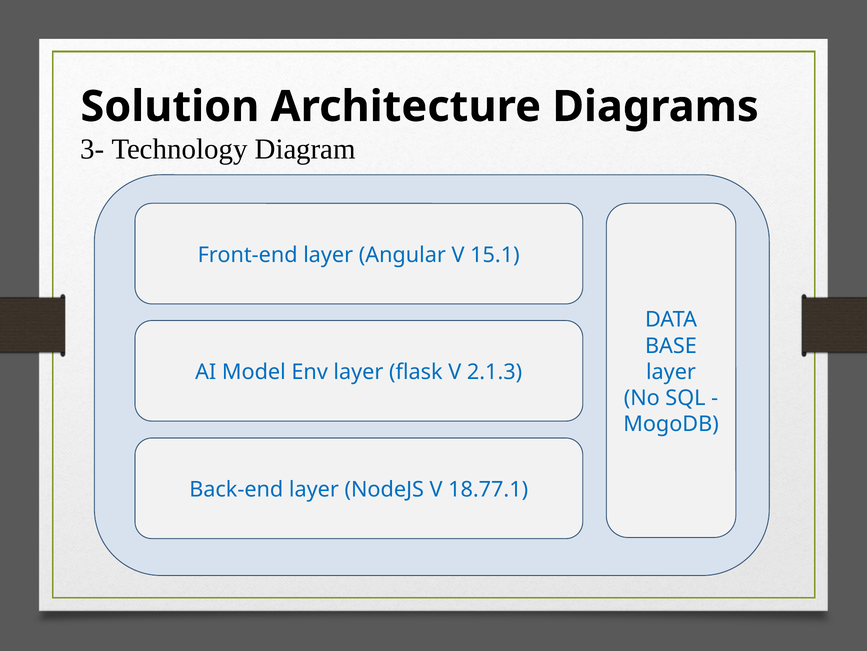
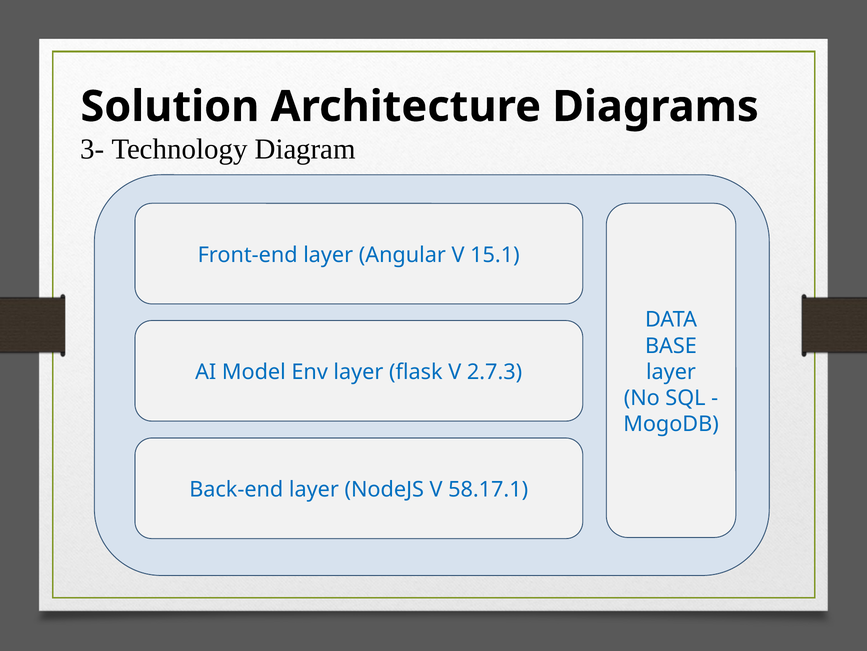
2.1.3: 2.1.3 -> 2.7.3 (495, 372)
18.77.1: 18.77.1 -> 58.17.1 (488, 489)
